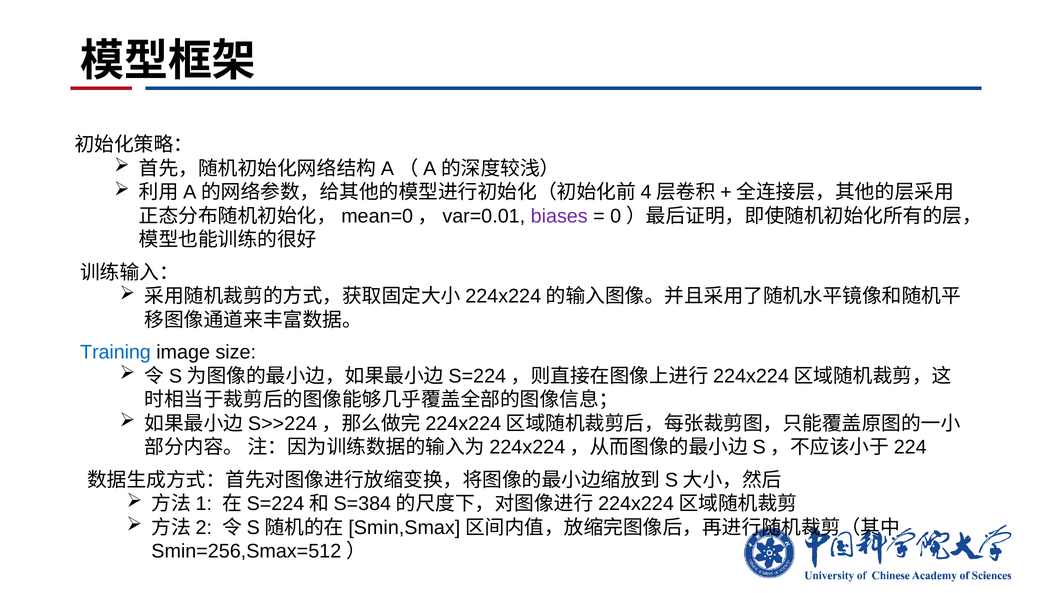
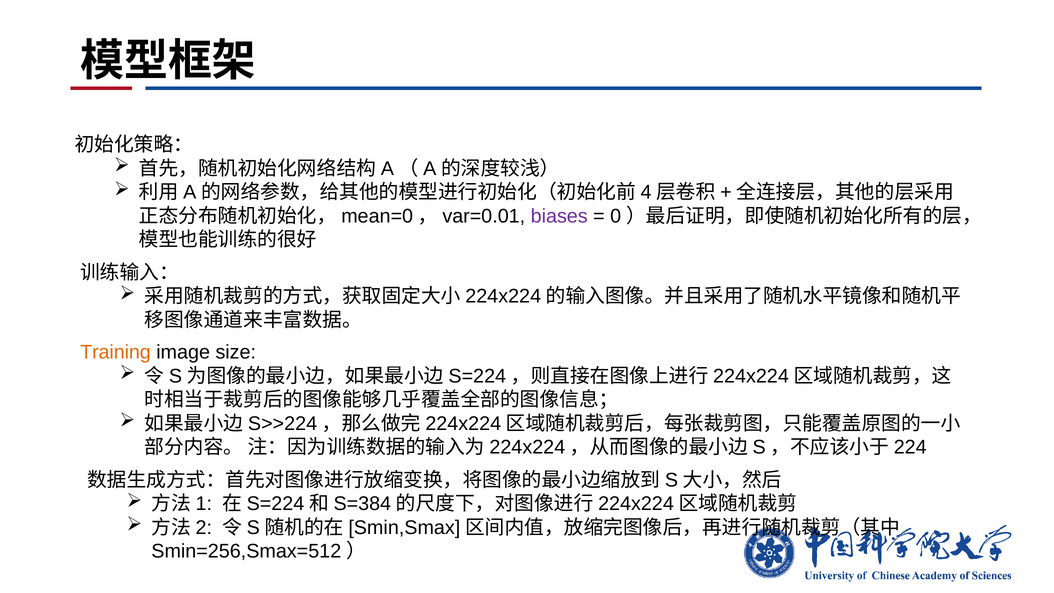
Training colour: blue -> orange (115, 352)
